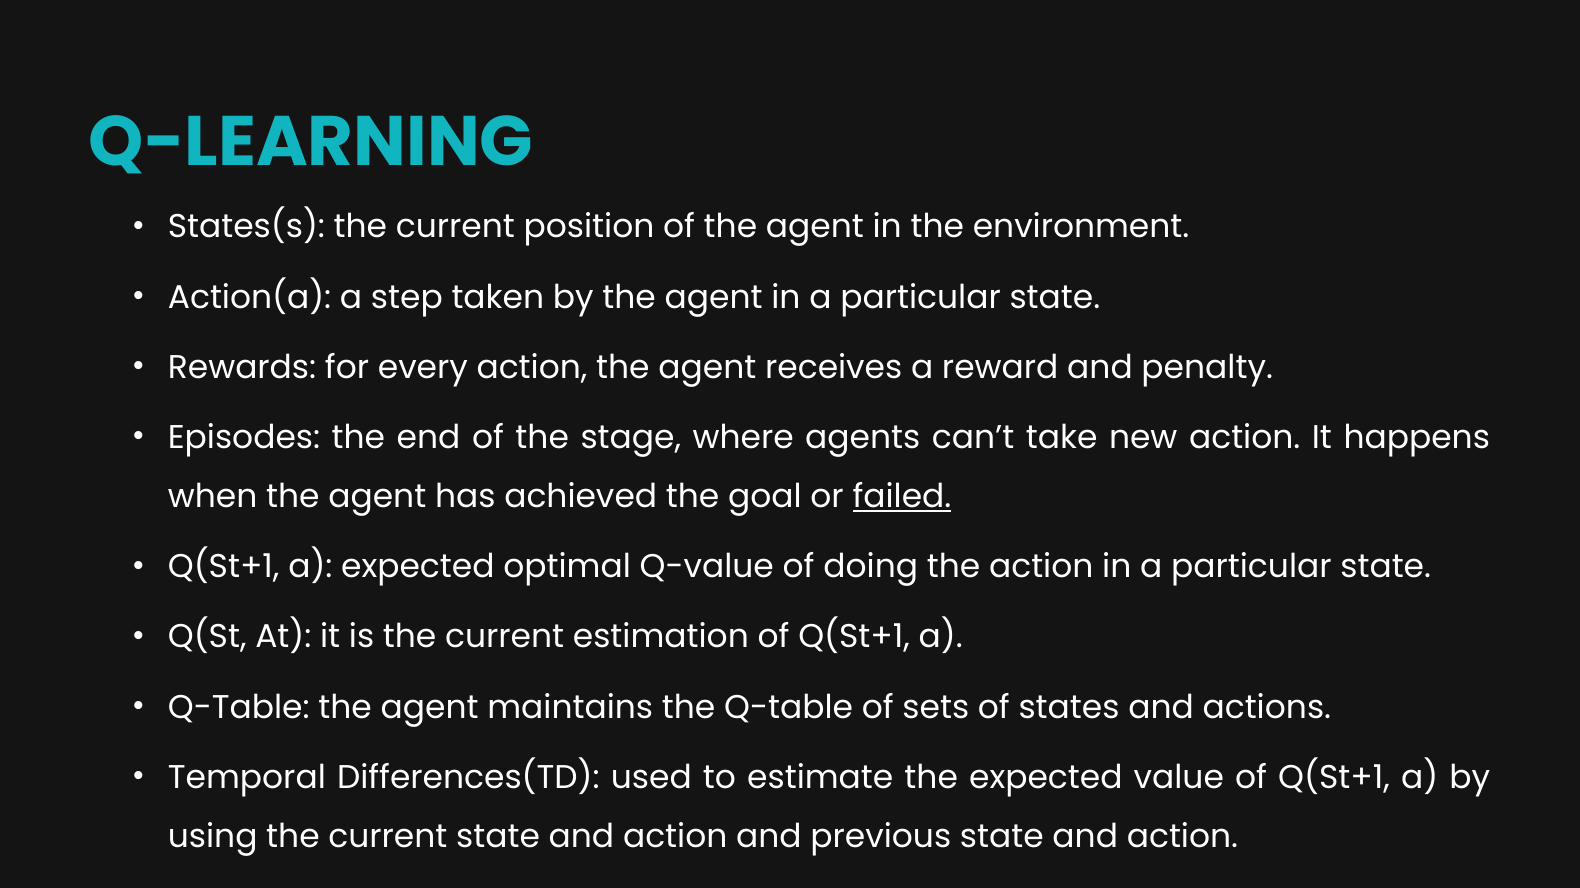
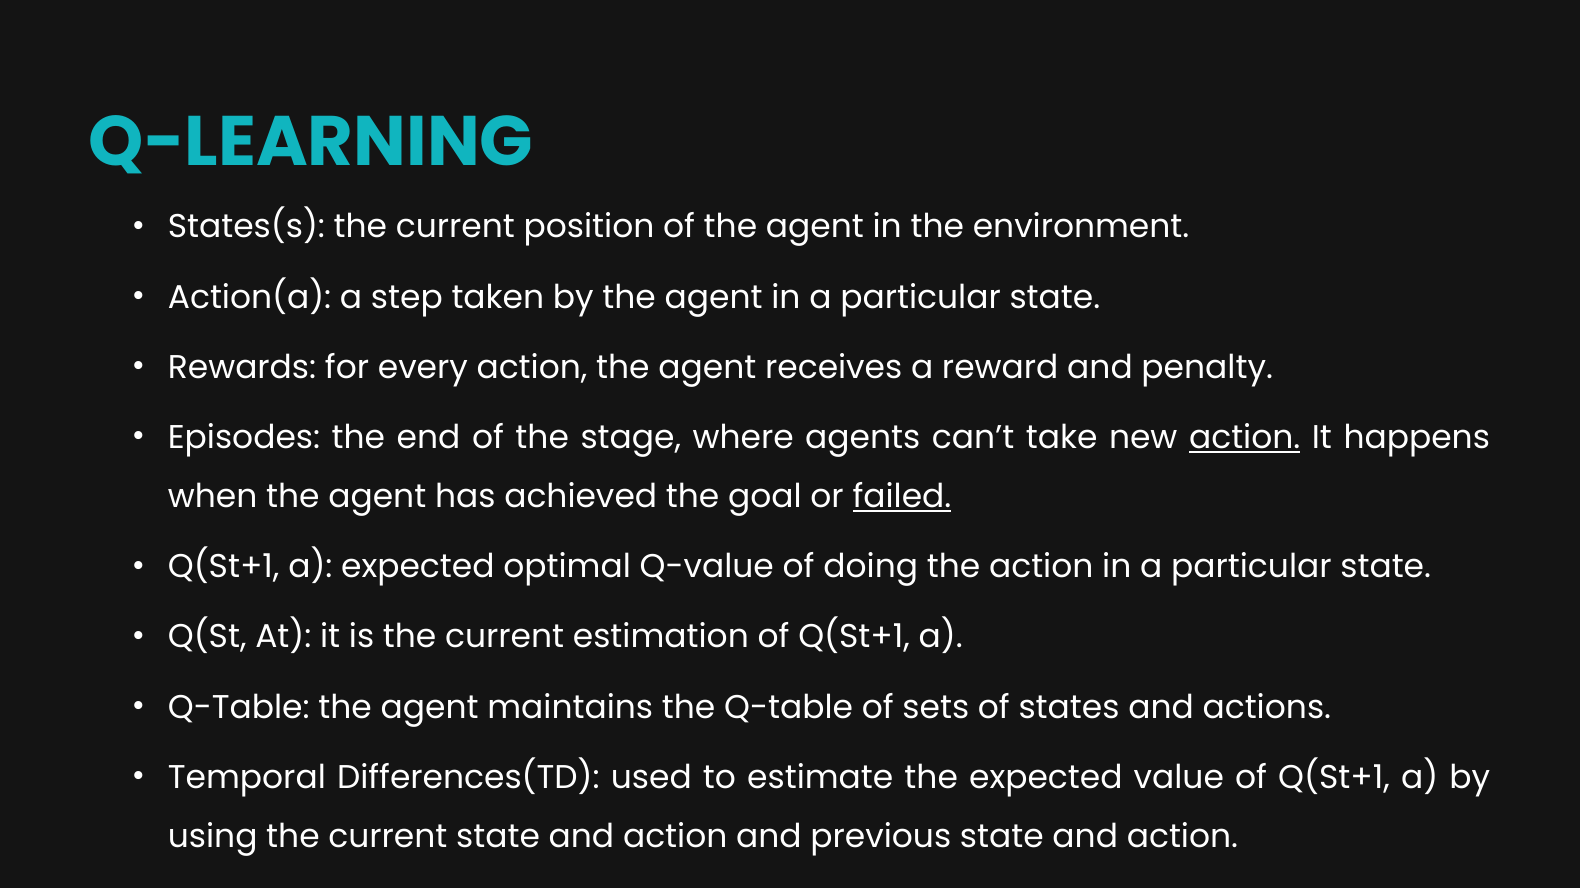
action underline: none -> present (1245, 438)
